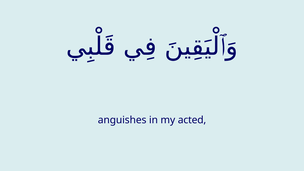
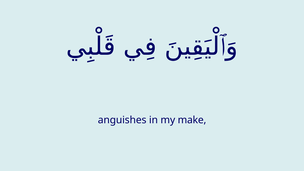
acted: acted -> make (192, 120)
